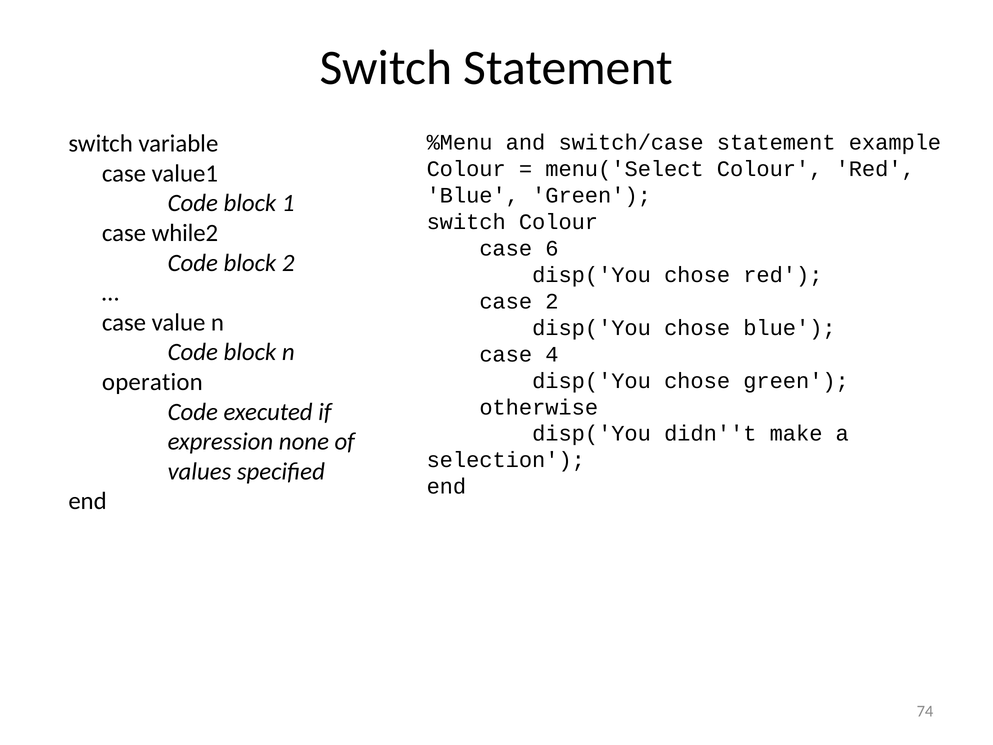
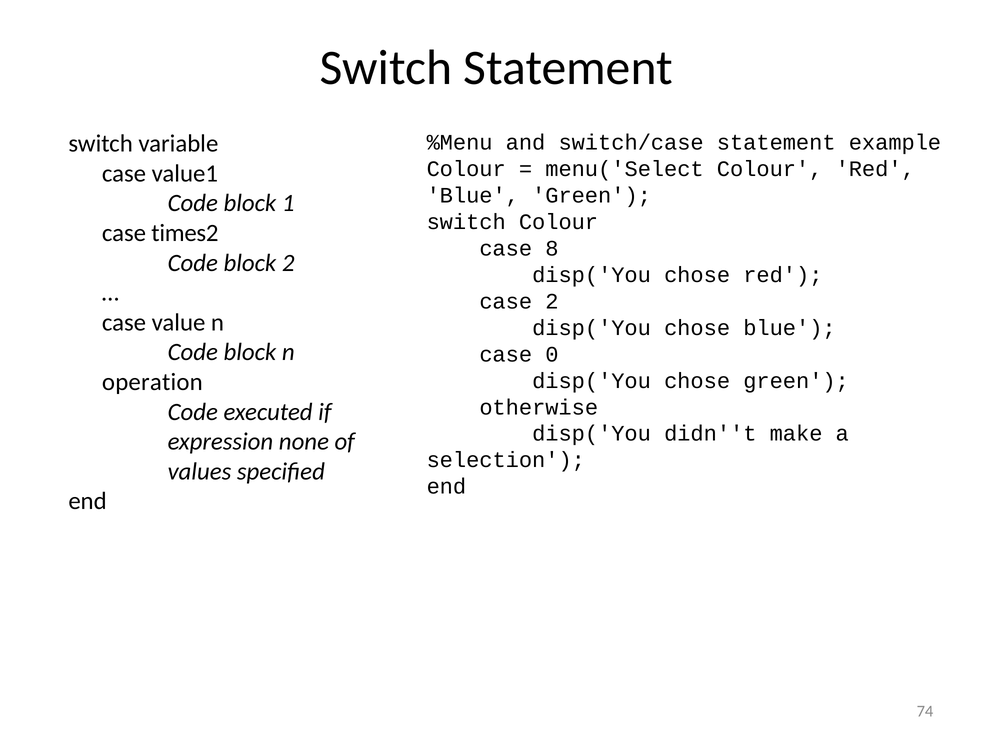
while2: while2 -> times2 (185, 233)
6: 6 -> 8 (552, 248)
4: 4 -> 0 (552, 354)
